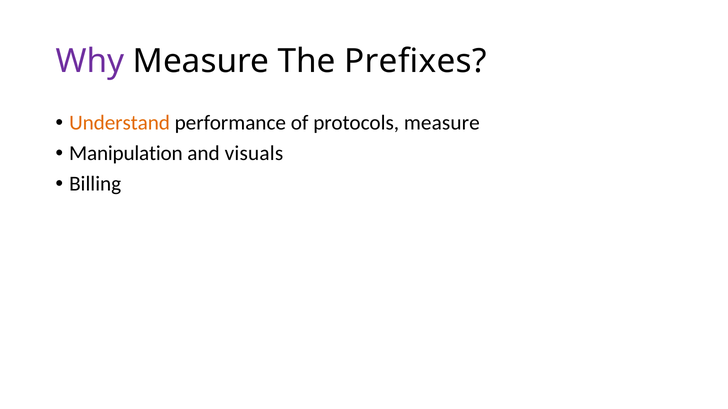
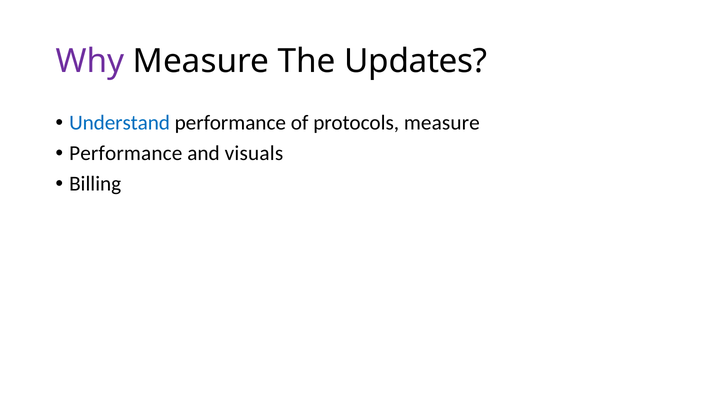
Prefixes: Prefixes -> Updates (416, 61)
Understand colour: orange -> blue (120, 123)
Manipulation: Manipulation -> Performance (126, 154)
